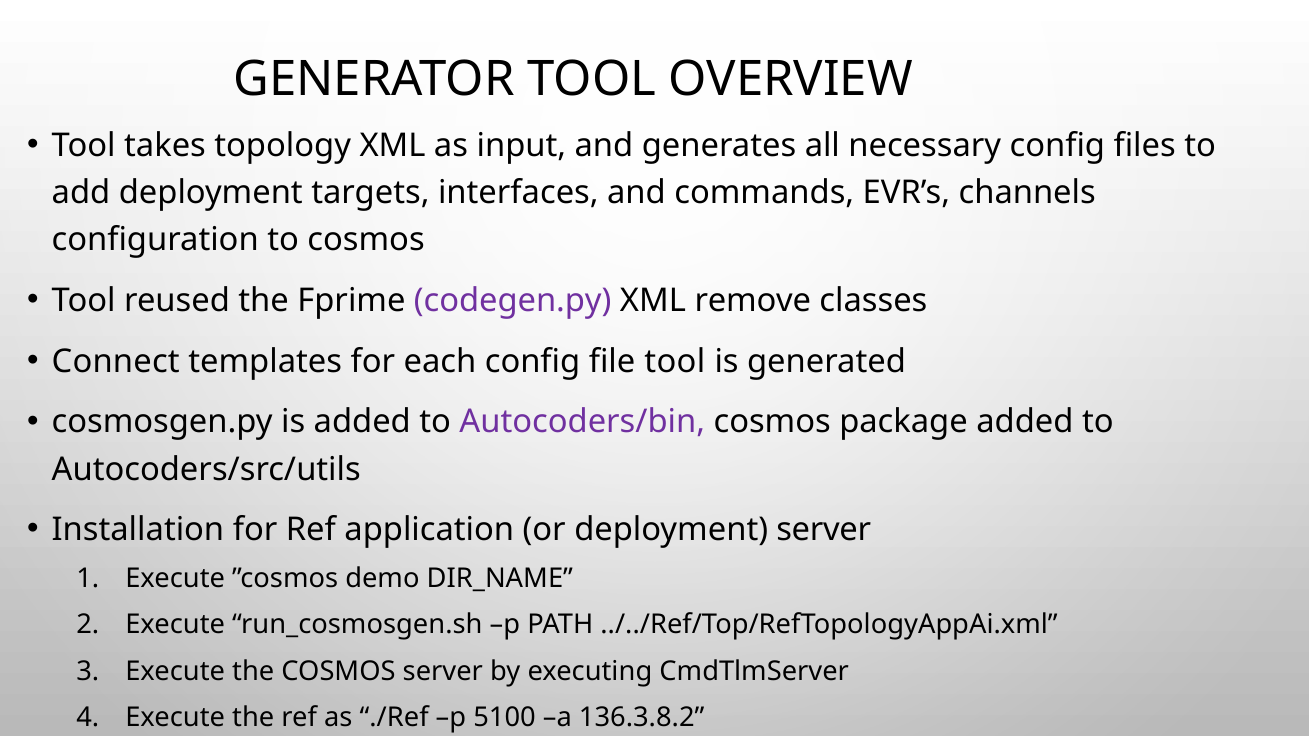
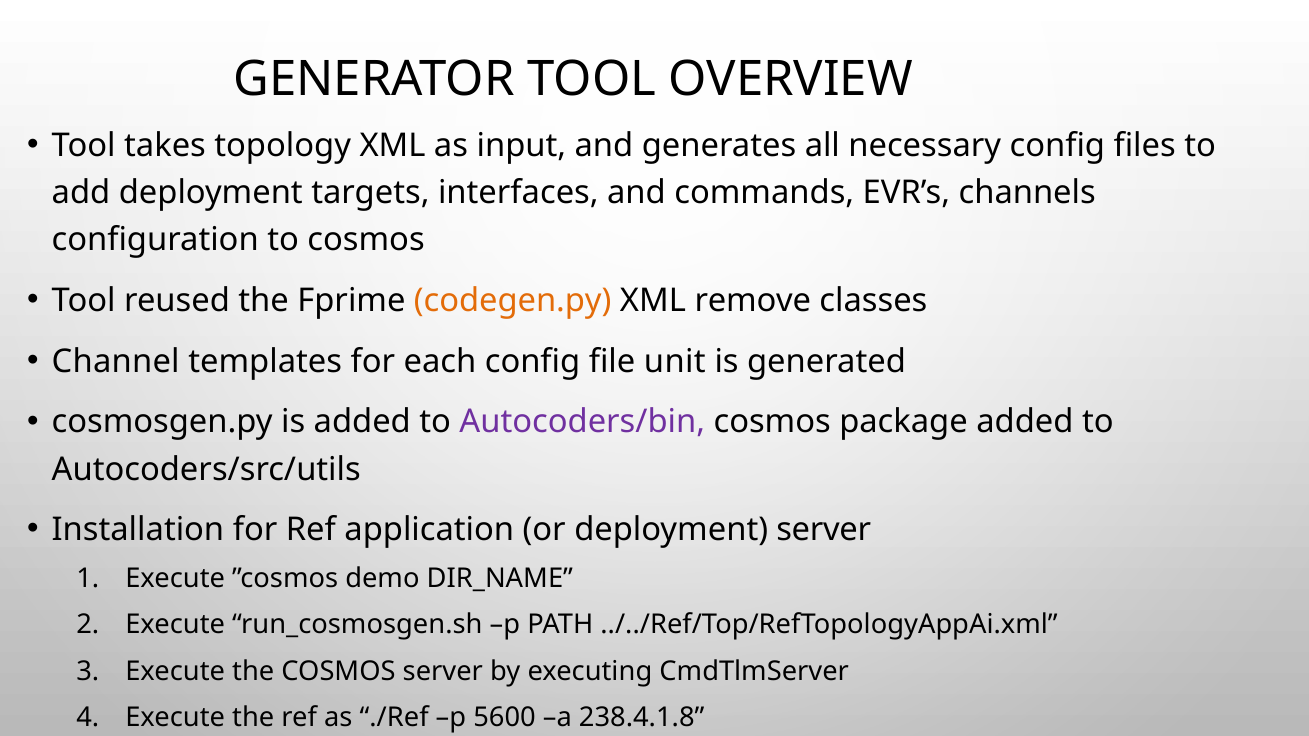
codegen.py colour: purple -> orange (513, 301)
Connect: Connect -> Channel (116, 362)
file tool: tool -> unit (675, 362)
5100: 5100 -> 5600 (505, 717)
136.3.8.2: 136.3.8.2 -> 238.4.1.8 (642, 717)
